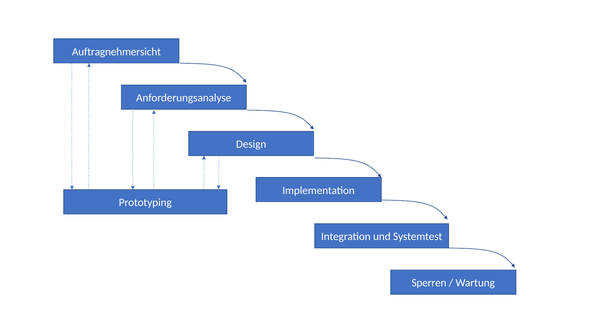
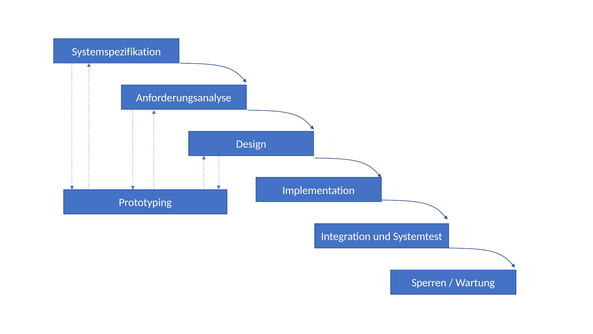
Auftragnehmersicht: Auftragnehmersicht -> Systemspezifikation (116, 52)
